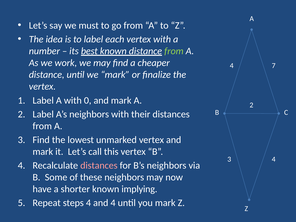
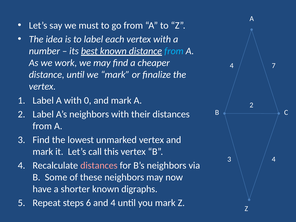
from colour: light green -> light blue (174, 51)
implying: implying -> digraphs (139, 189)
steps 4: 4 -> 6 (88, 203)
